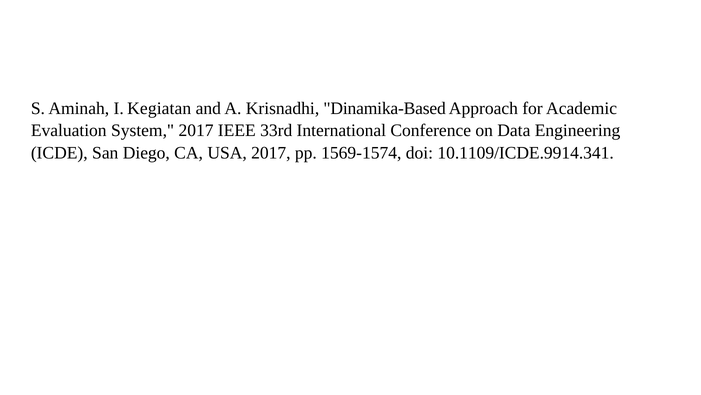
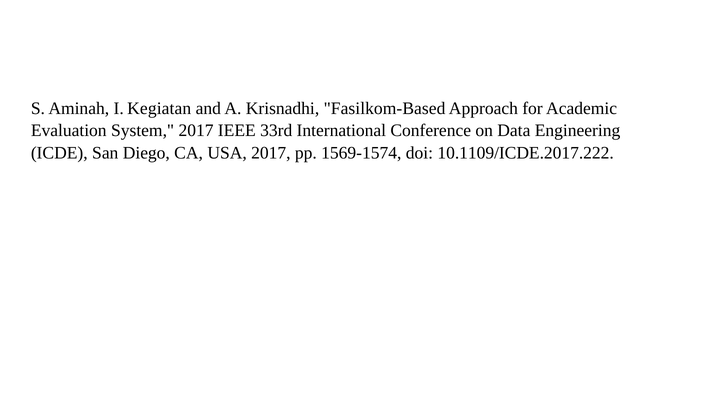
Dinamika-Based: Dinamika-Based -> Fasilkom-Based (385, 108)
10.1109/ICDE.9914.341: 10.1109/ICDE.9914.341 -> 10.1109/ICDE.2017.222 (526, 153)
